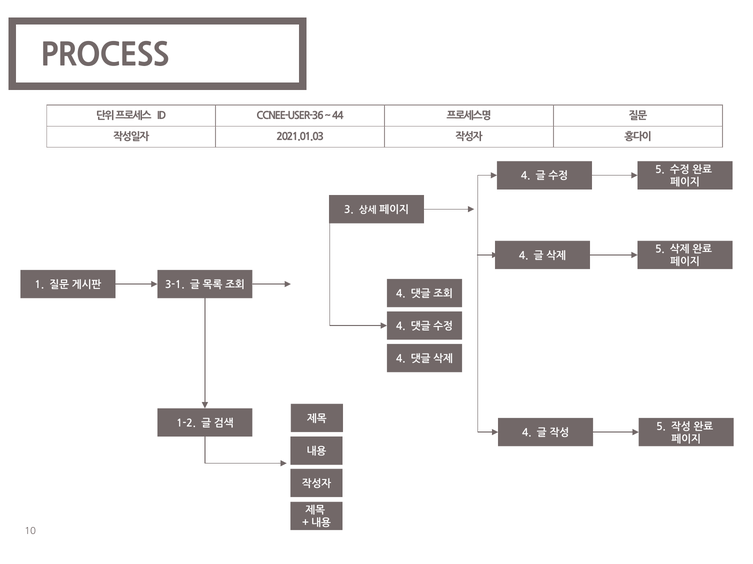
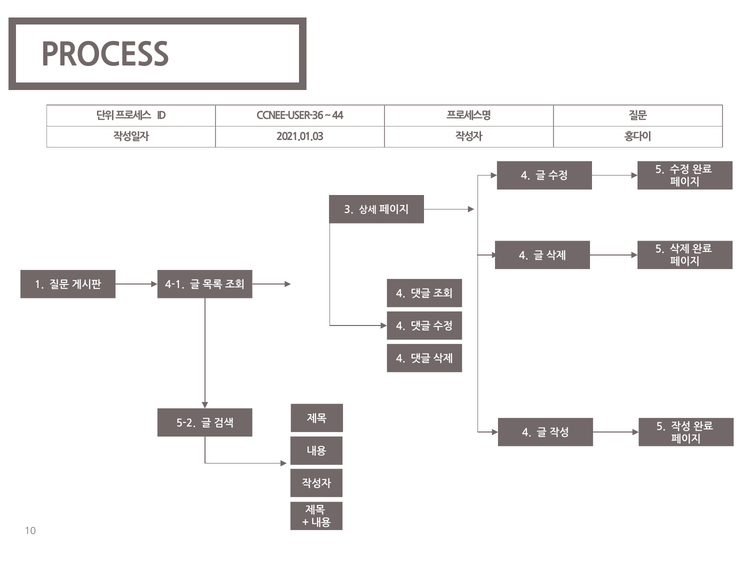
3-1: 3-1 -> 4-1 (175, 285)
1-2: 1-2 -> 5-2 (186, 424)
